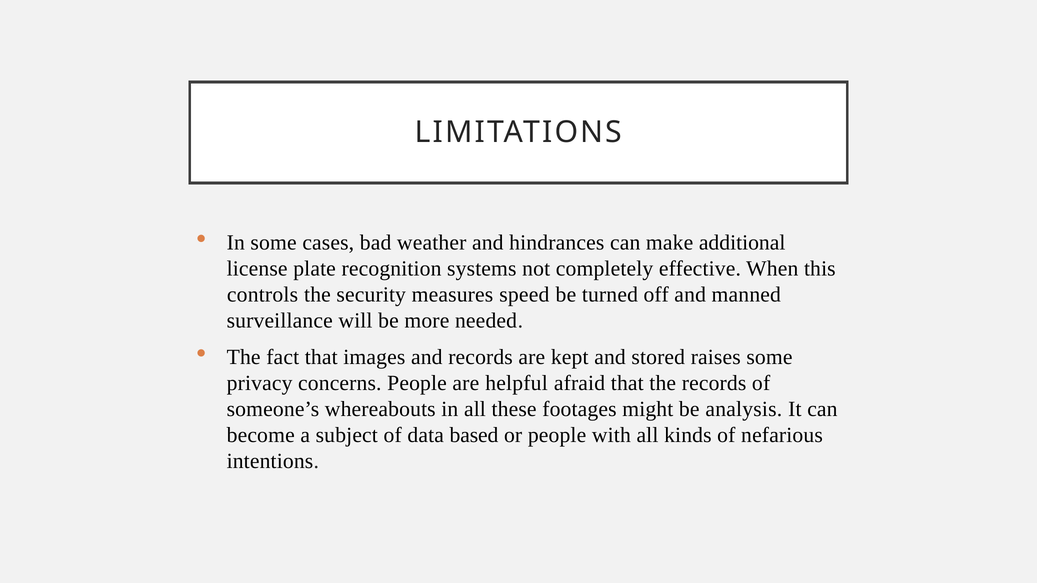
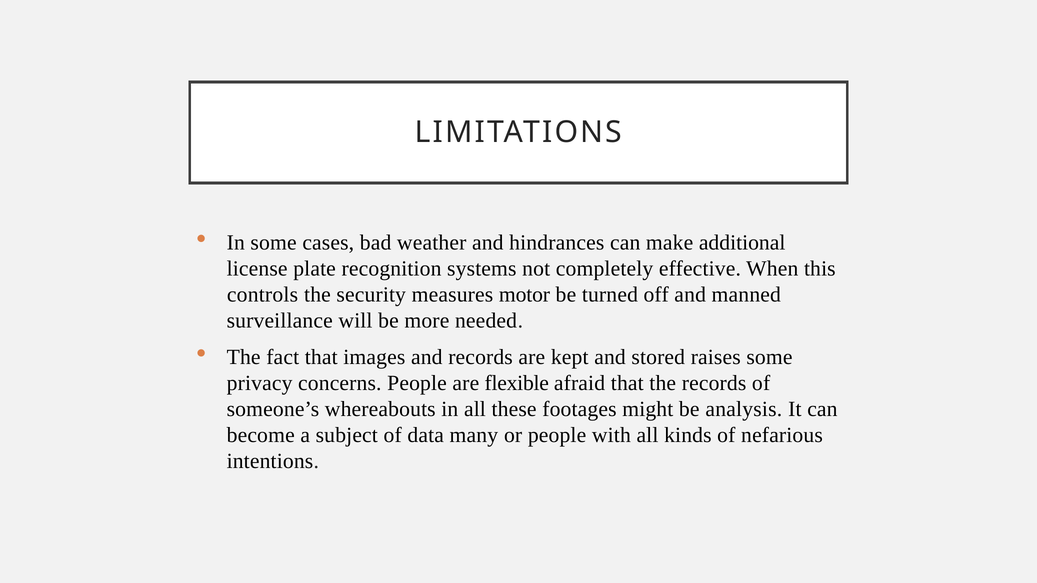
speed: speed -> motor (525, 295)
helpful: helpful -> flexible (517, 383)
based: based -> many (474, 435)
